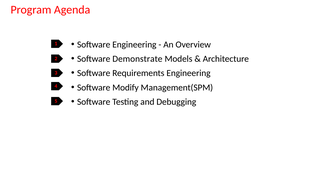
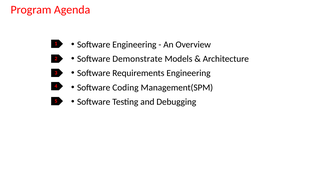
Modify: Modify -> Coding (125, 88)
